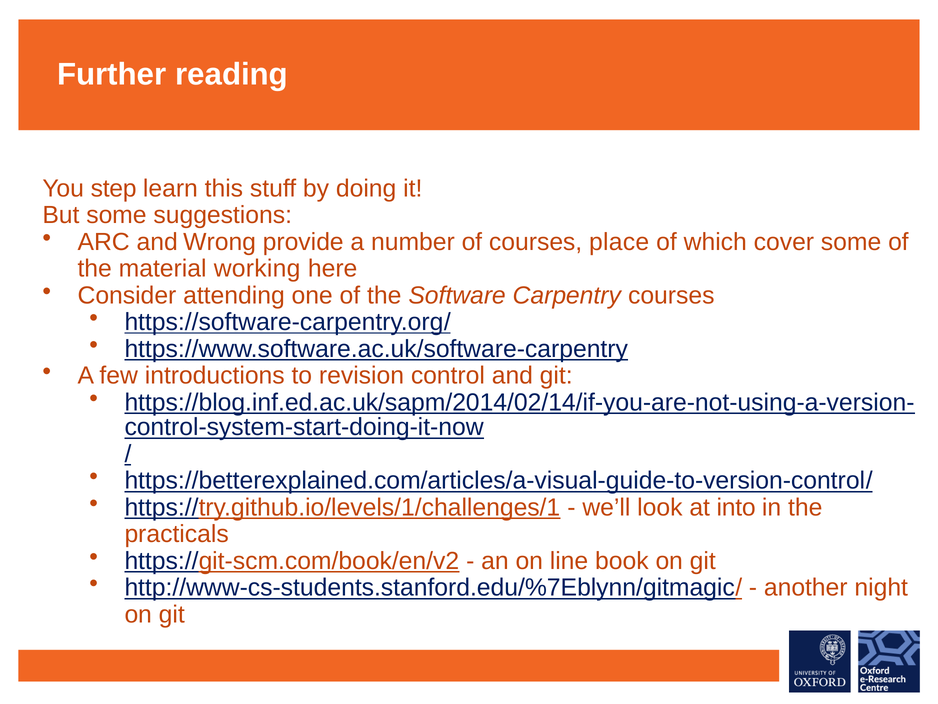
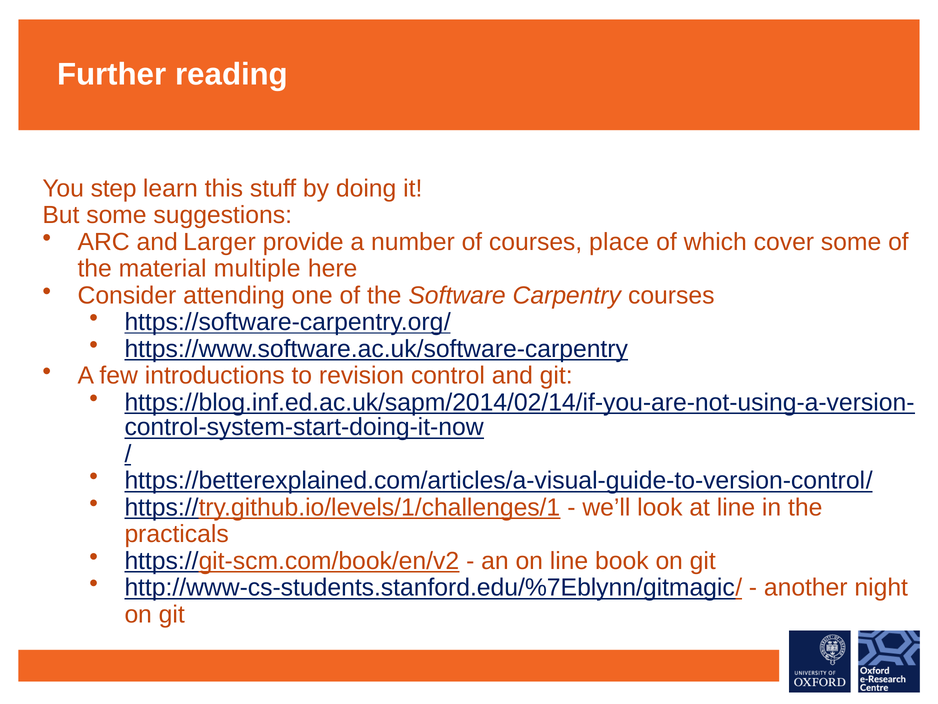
Wrong: Wrong -> Larger (220, 242)
working: working -> multiple (257, 268)
at into: into -> line (736, 507)
